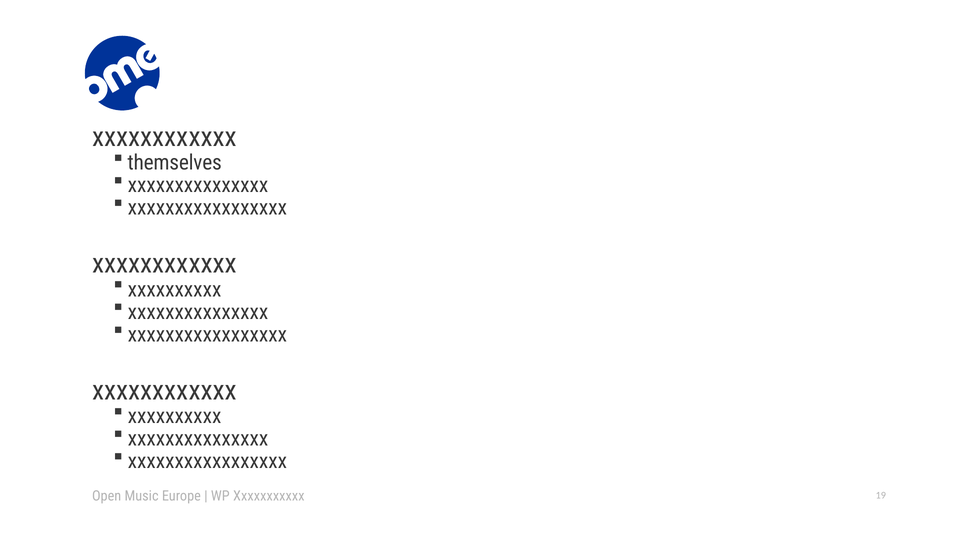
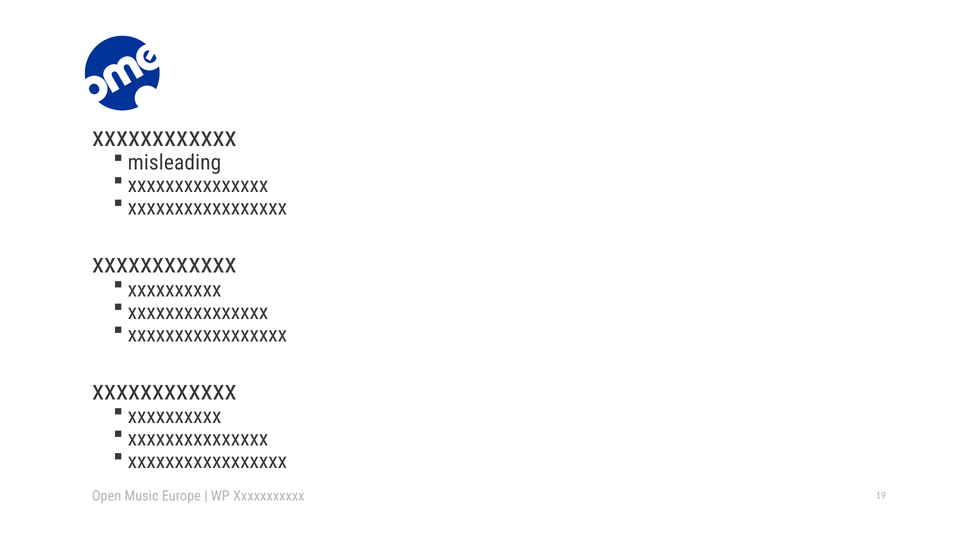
themselves: themselves -> misleading (174, 163)
